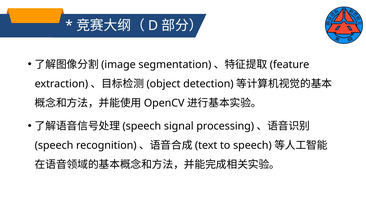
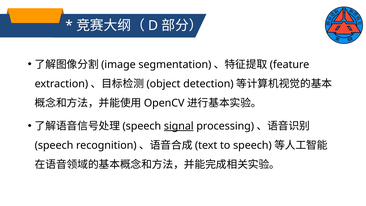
signal underline: none -> present (179, 126)
